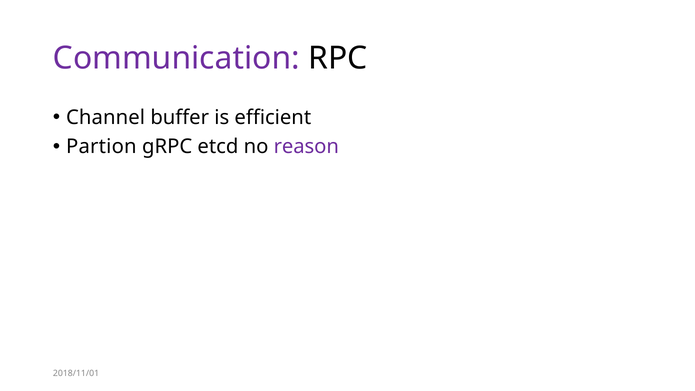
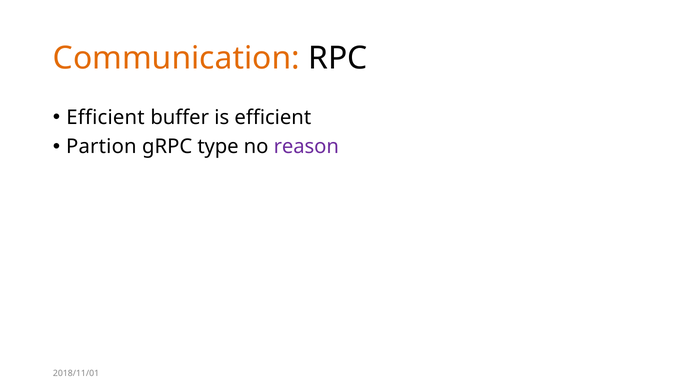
Communication colour: purple -> orange (176, 58)
Channel: Channel -> Efficient (105, 118)
etcd: etcd -> type (218, 147)
